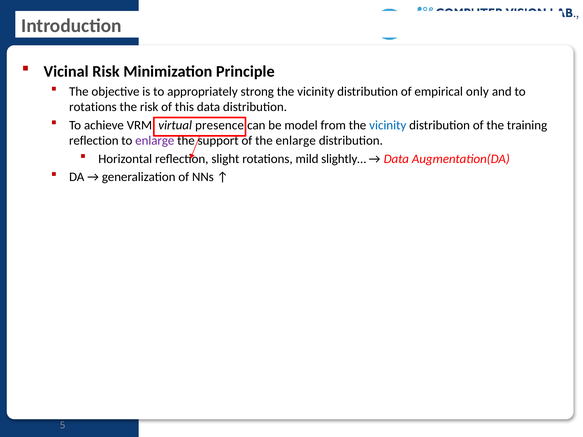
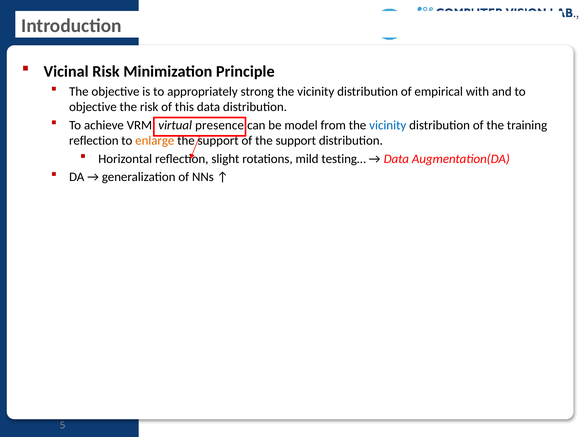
only: only -> with (477, 91)
rotations: rotations -> objective (93, 107)
enlarge colour: purple -> orange (155, 141)
of the enlarge: enlarge -> support (296, 141)
slightly…: slightly… -> testing… (344, 159)
